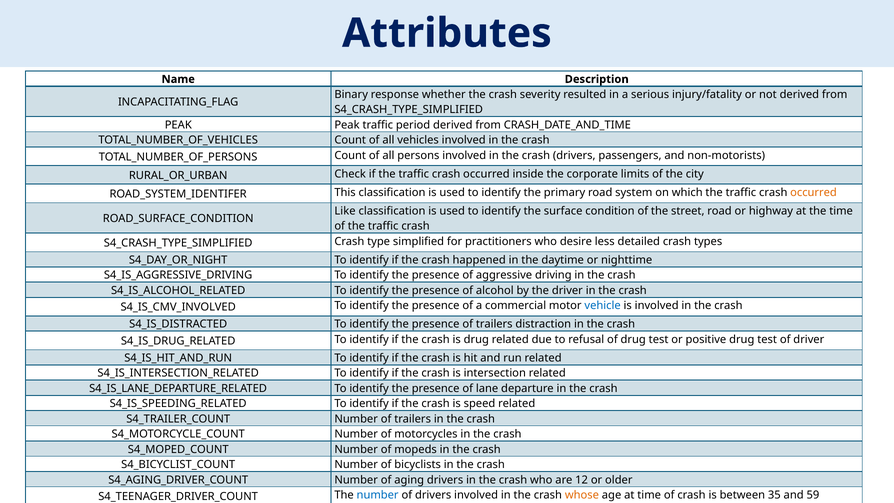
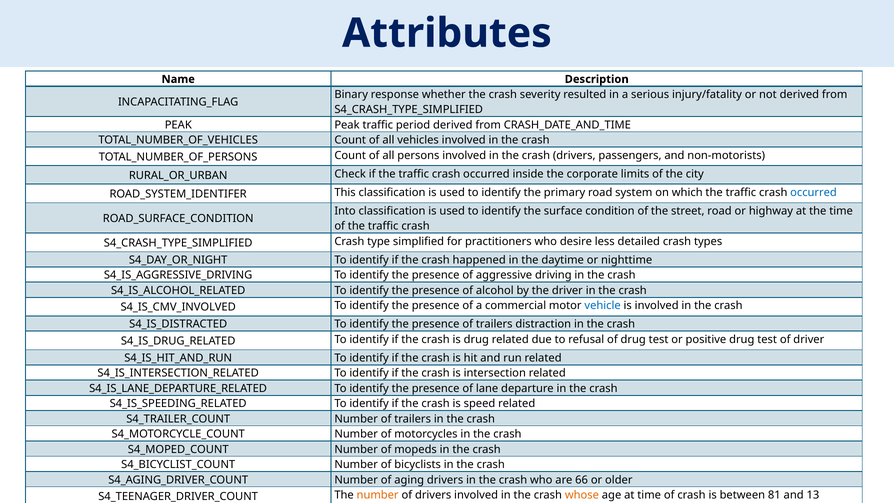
occurred colour: orange -> blue (814, 192)
Like: Like -> Into (345, 211)
12: 12 -> 66 (582, 480)
number colour: blue -> orange (378, 495)
35: 35 -> 81 (774, 495)
59: 59 -> 13 (813, 495)
